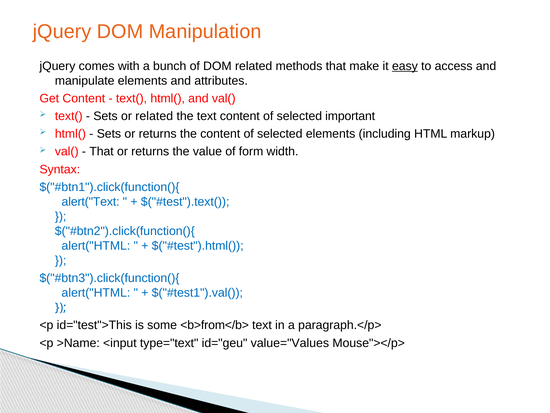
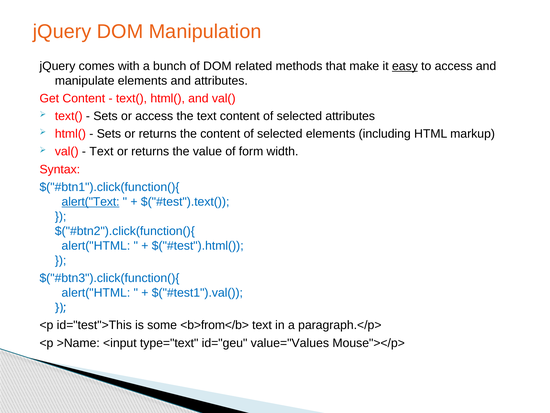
or related: related -> access (154, 116)
selected important: important -> attributes (350, 116)
That: That -> Text (101, 151)
alert("Text underline: none -> present (91, 201)
